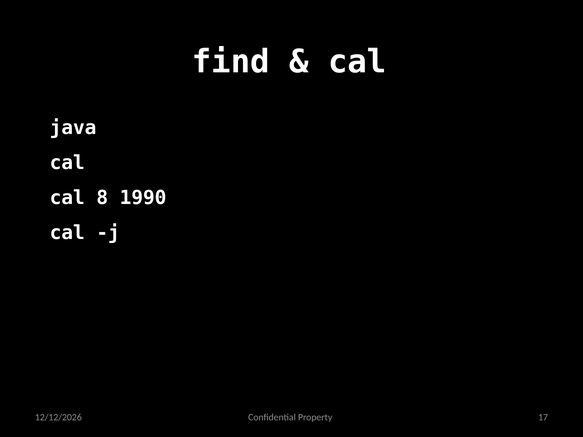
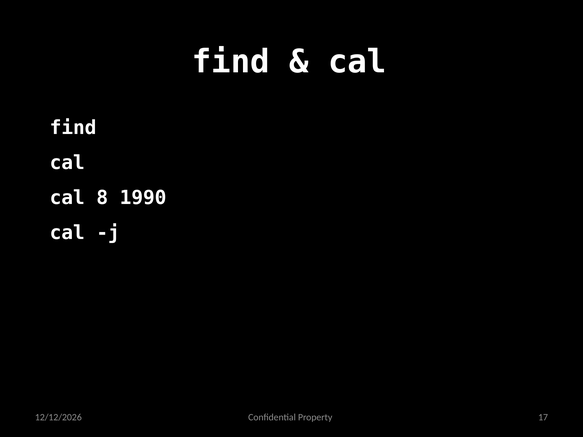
java: java -> find (73, 128)
